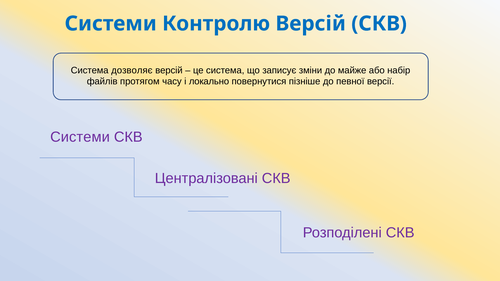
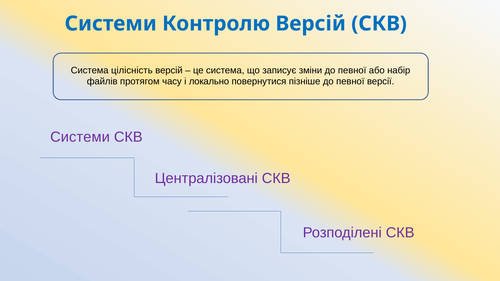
дозволяє: дозволяє -> цілісність (132, 70)
зміни до майже: майже -> певної (352, 70)
